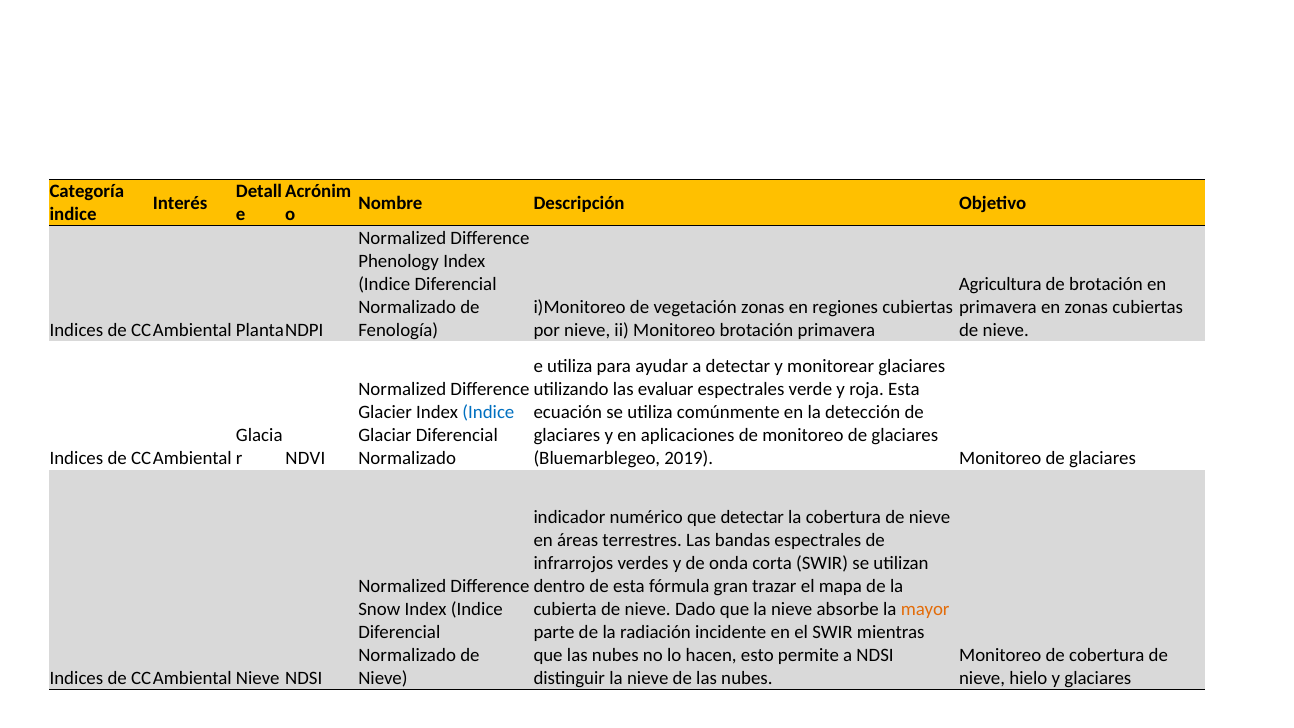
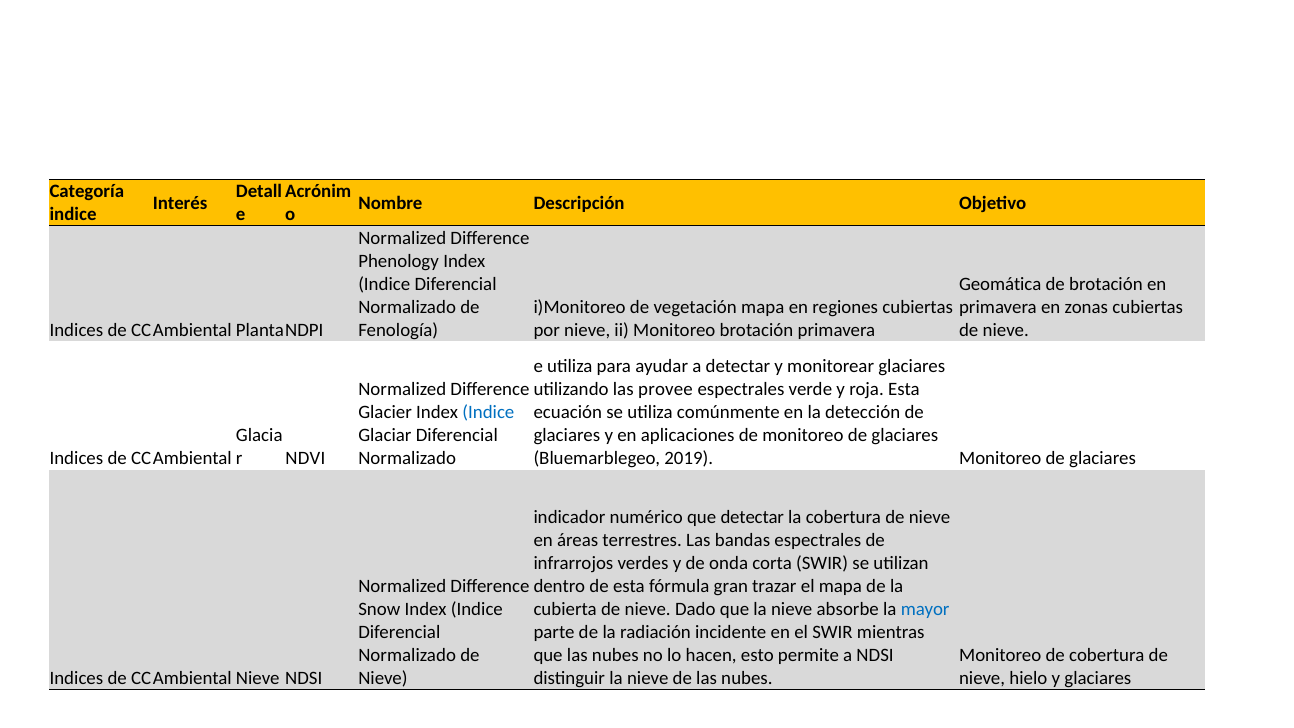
Agricultura: Agricultura -> Geomática (1000, 284)
vegetación zonas: zonas -> mapa (763, 307)
evaluar: evaluar -> provee (665, 389)
mayor colour: orange -> blue (925, 609)
